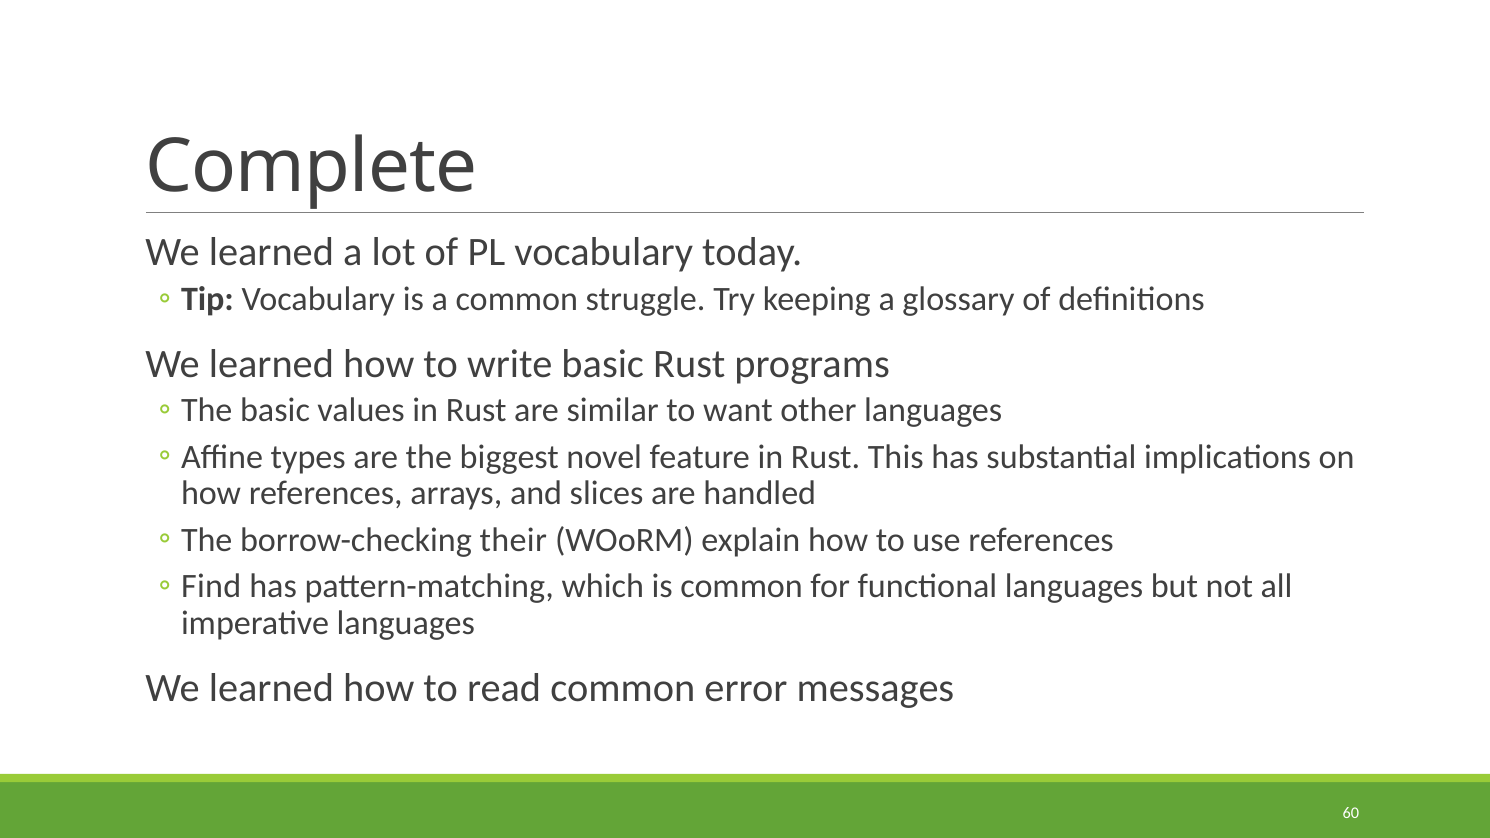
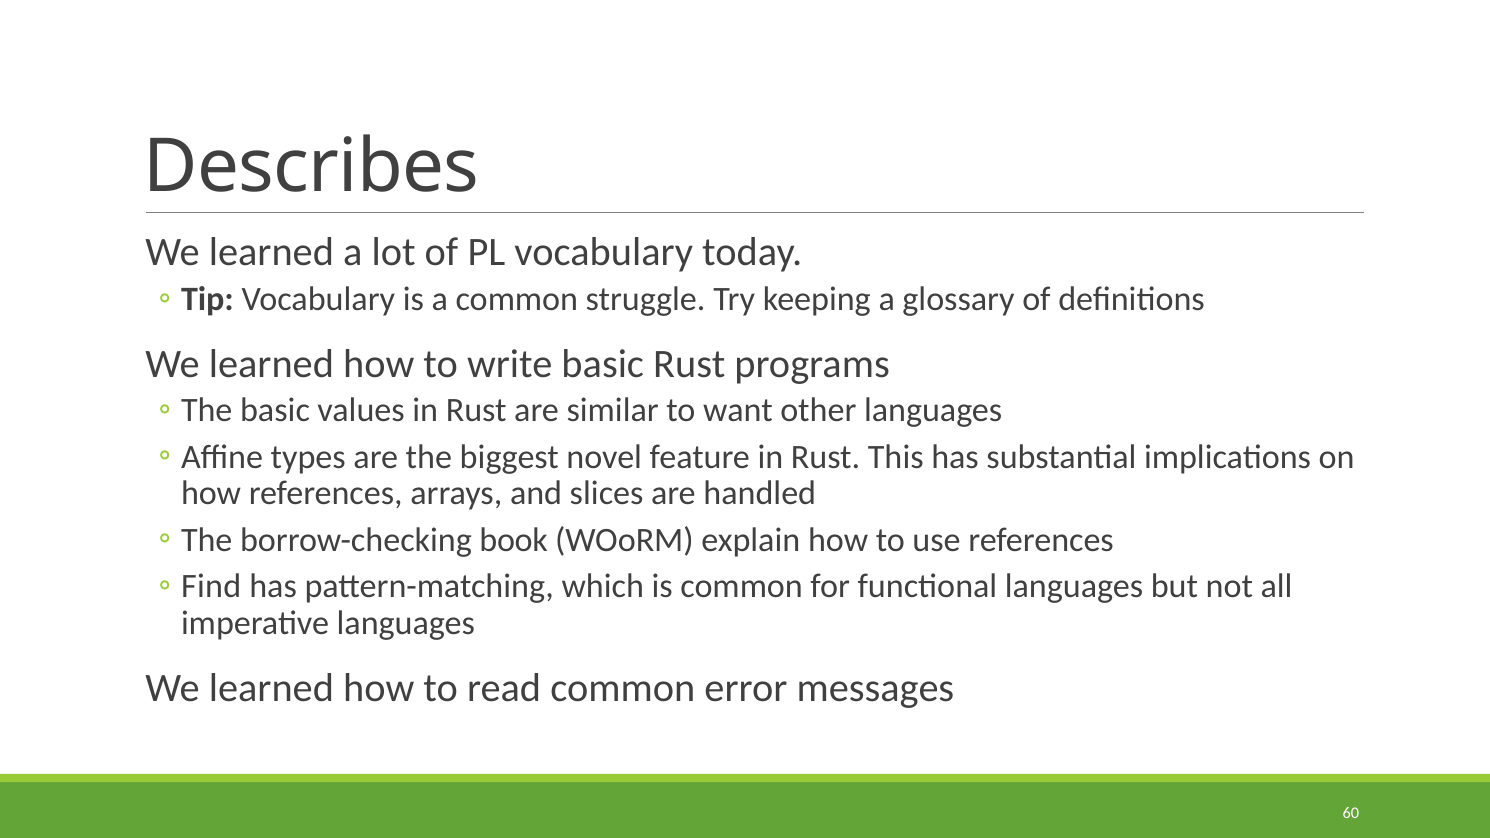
Complete: Complete -> Describes (312, 167)
their: their -> book (514, 540)
